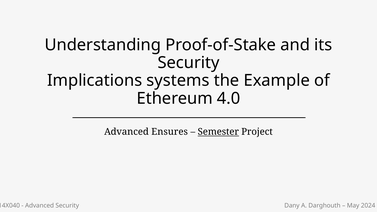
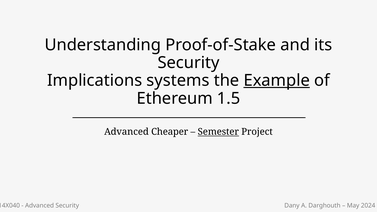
Example underline: none -> present (277, 81)
4.0: 4.0 -> 1.5 (229, 98)
Ensures: Ensures -> Cheaper (170, 132)
